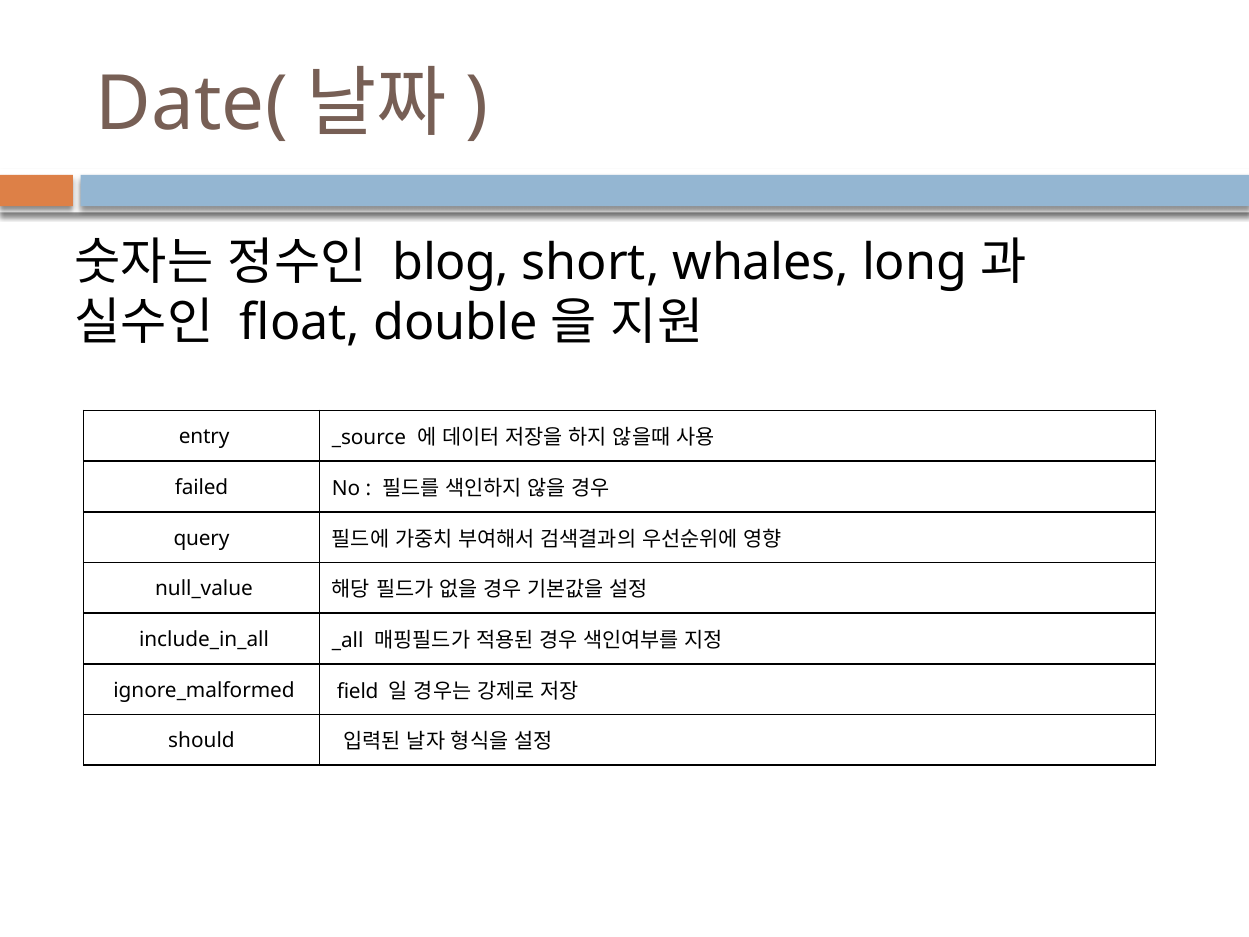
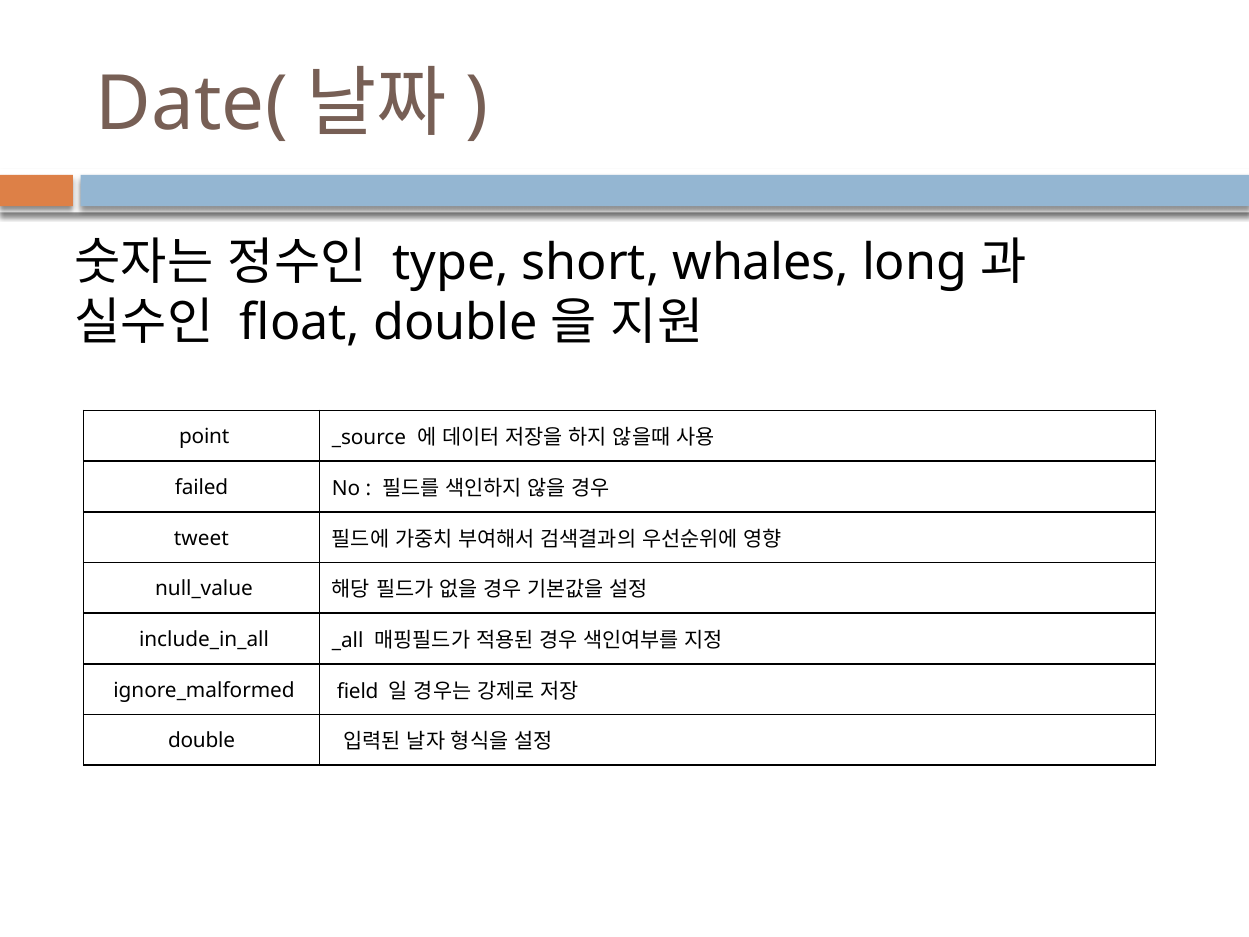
blog: blog -> type (451, 262)
entry: entry -> point (204, 437)
query: query -> tweet (201, 538)
should: should -> double (202, 741)
